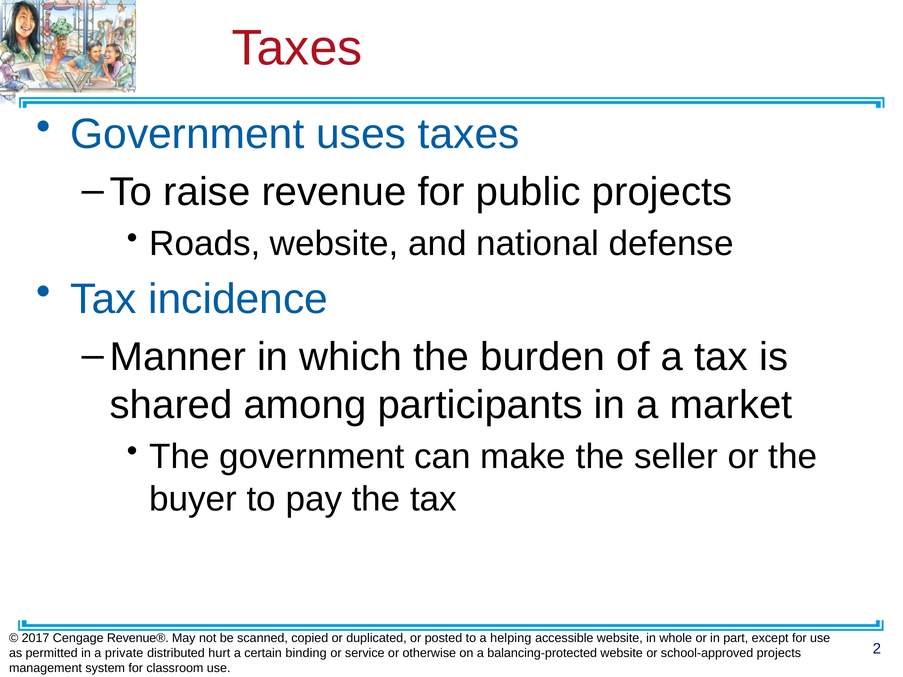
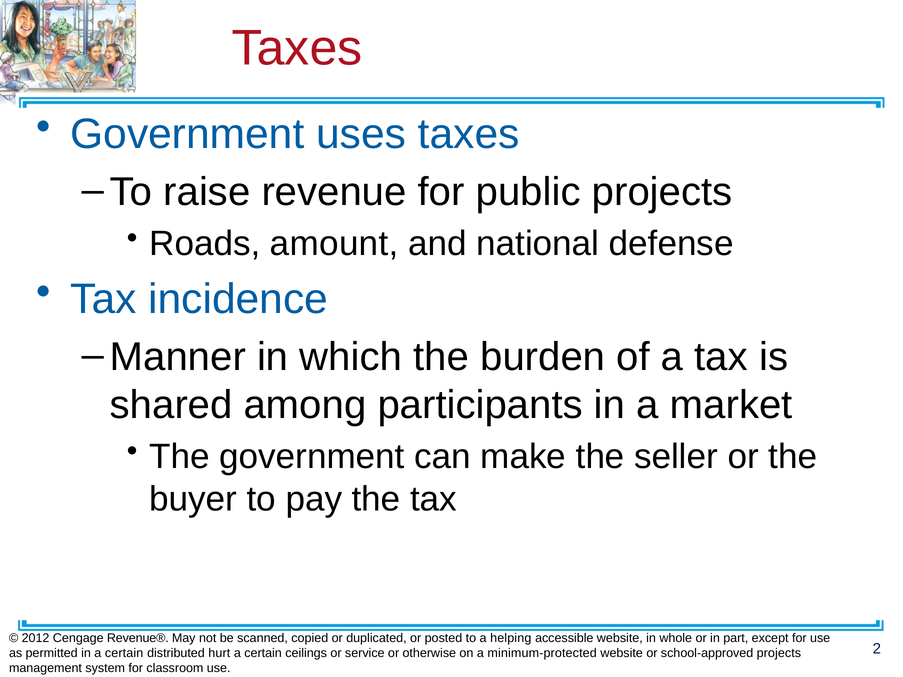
Roads website: website -> amount (334, 244)
2017: 2017 -> 2012 (36, 638)
in a private: private -> certain (124, 653)
binding: binding -> ceilings (306, 653)
balancing-protected: balancing-protected -> minimum-protected (542, 653)
